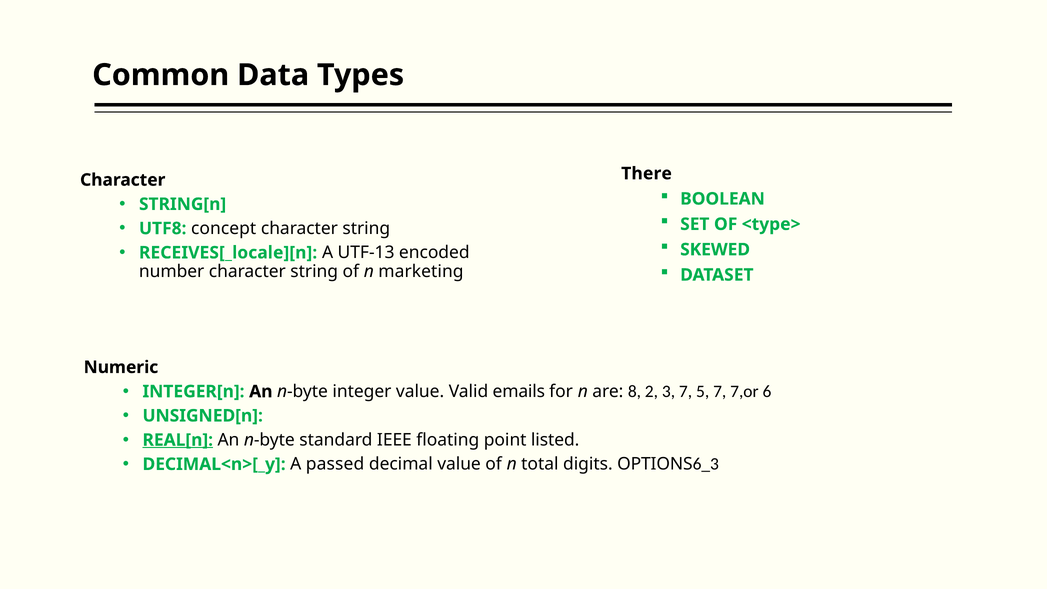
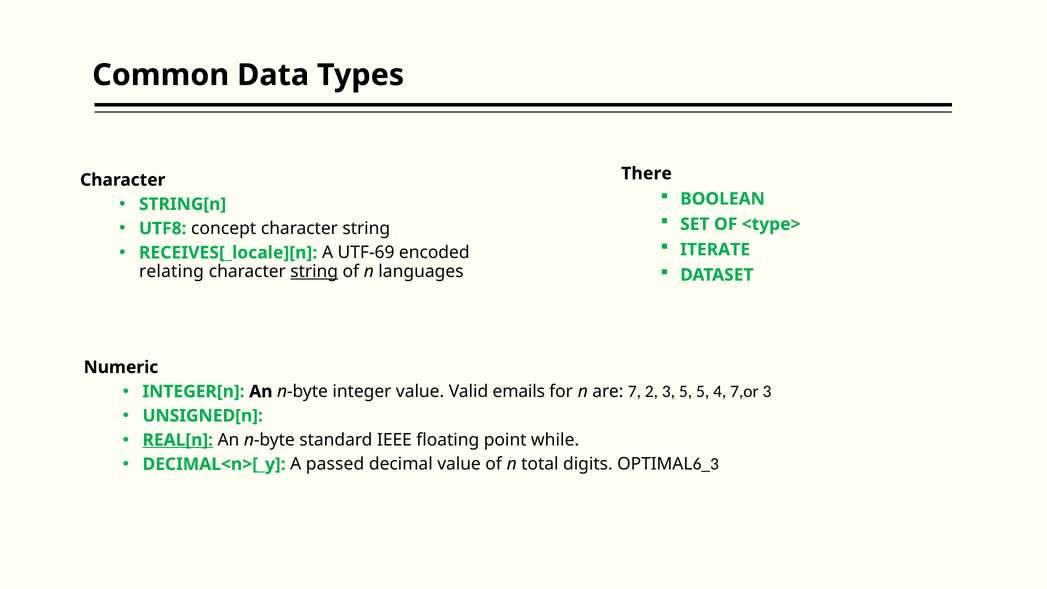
SKEWED: SKEWED -> ITERATE (715, 250)
UTF-13: UTF-13 -> UTF-69 (366, 253)
number: number -> relating (172, 271)
string underline: none -> present (314, 271)
marketing: marketing -> languages (421, 271)
8: 8 -> 7 (634, 391)
3 7: 7 -> 5 (686, 391)
5 7: 7 -> 4 (720, 391)
7,or 6: 6 -> 3 (767, 391)
listed: listed -> while (555, 440)
OPTIONS: OPTIONS -> OPTIMAL (655, 464)
